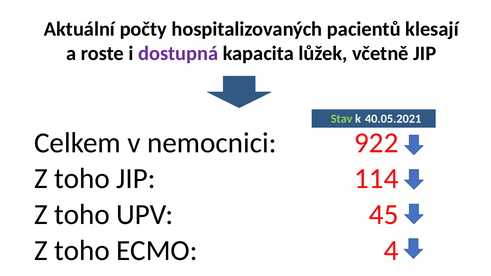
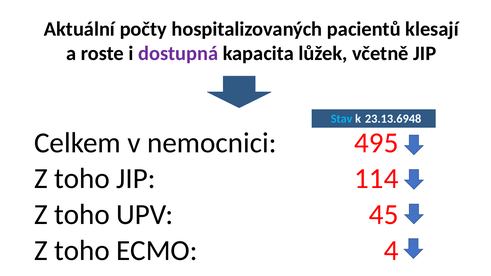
Stav colour: light green -> light blue (342, 119)
40.05.2021: 40.05.2021 -> 23.13.6948 (393, 119)
922: 922 -> 495 (376, 143)
